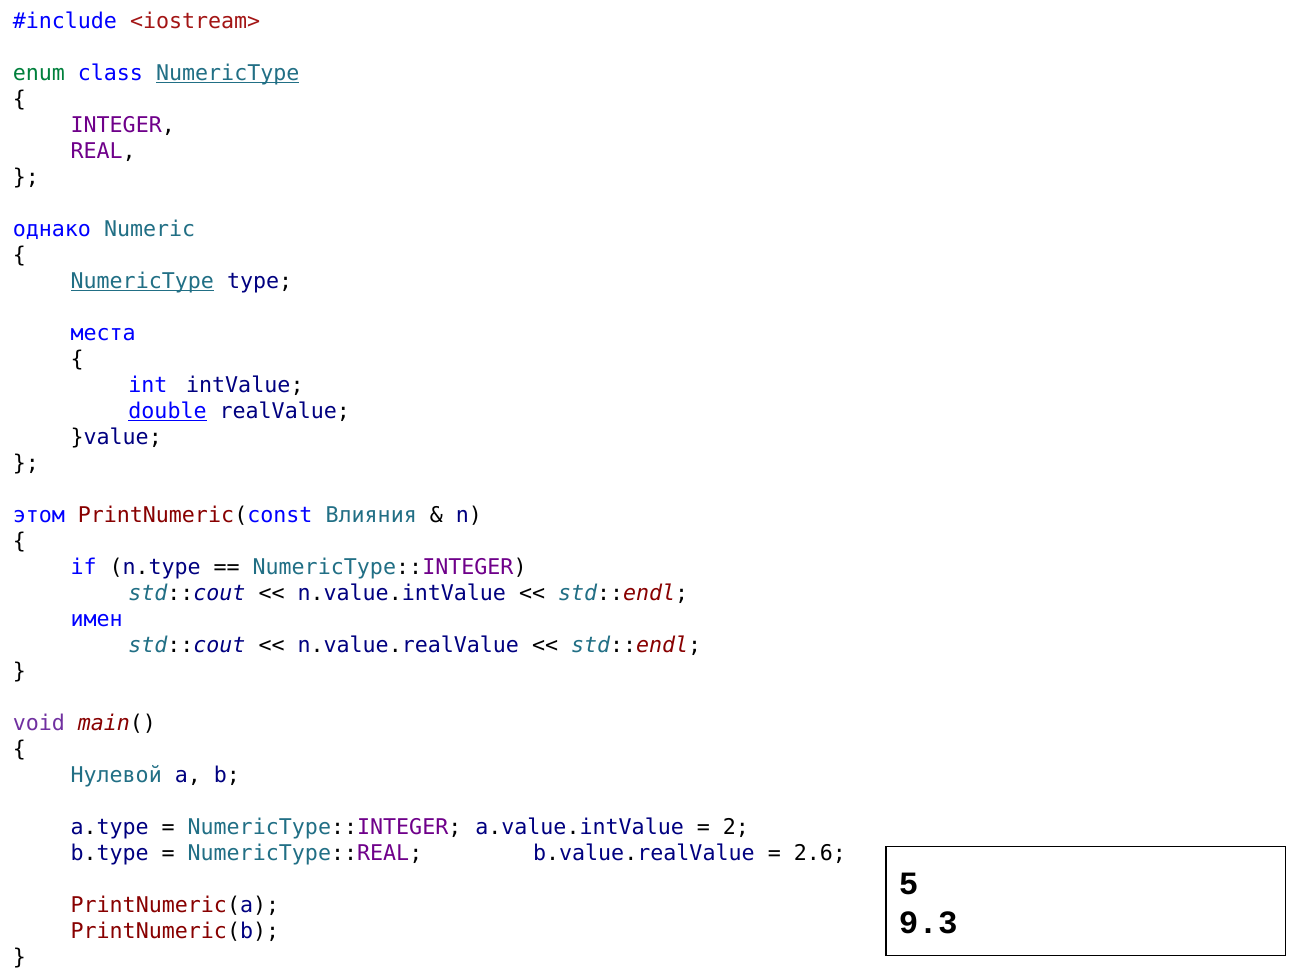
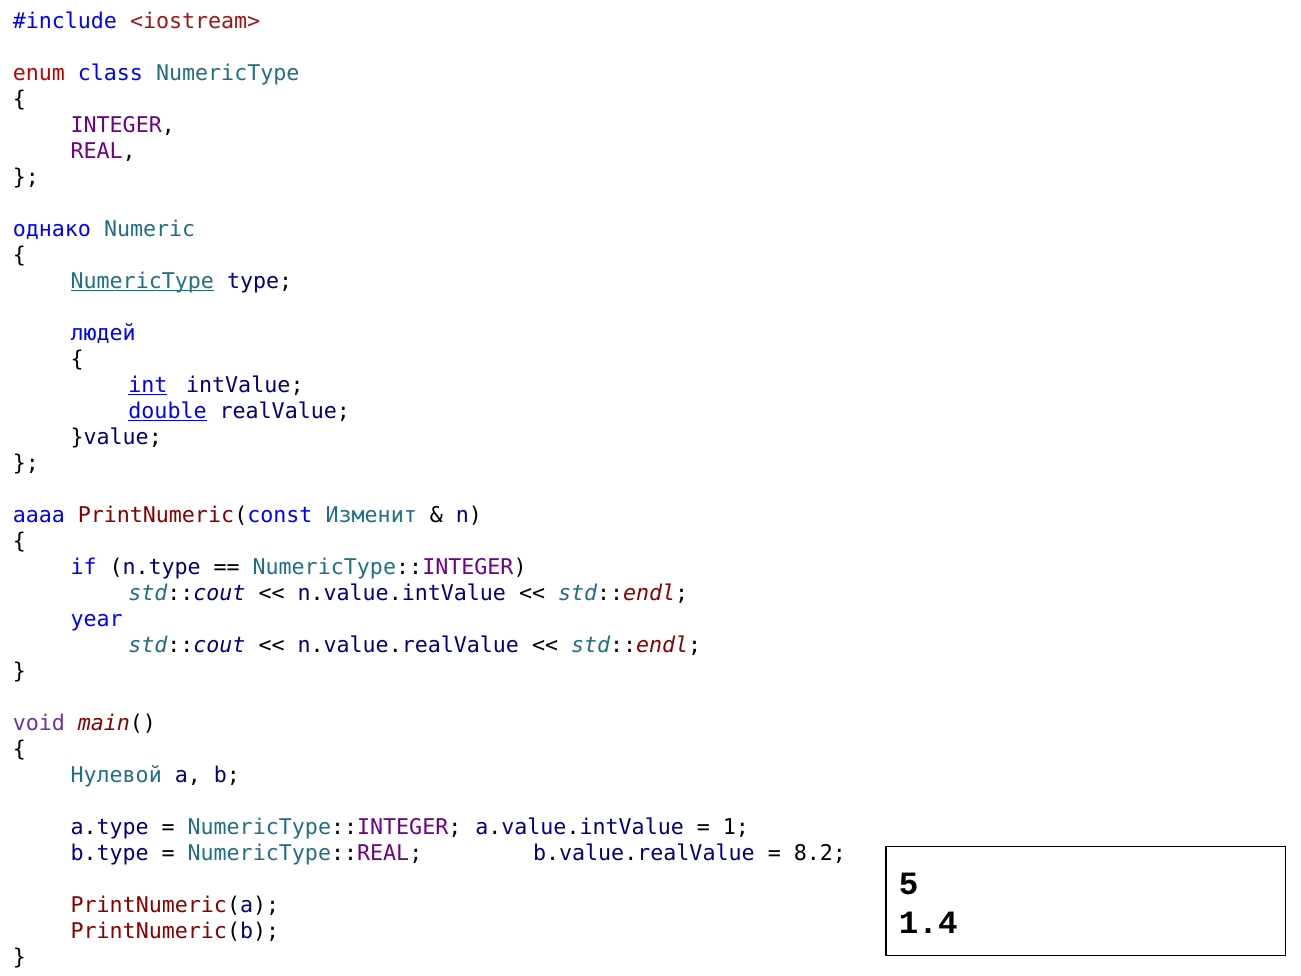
enum colour: green -> red (39, 73)
NumericType underline: present -> none (228, 73)
места: места -> людей (103, 333)
int underline: none -> present (148, 385)
этом: этом -> aaaa (39, 515)
Влияния: Влияния -> Изменит (371, 515)
имен: имен -> year (97, 619)
2: 2 -> 1 (736, 827)
2.6: 2.6 -> 8.2 (820, 854)
9.3: 9.3 -> 1.4 (928, 923)
